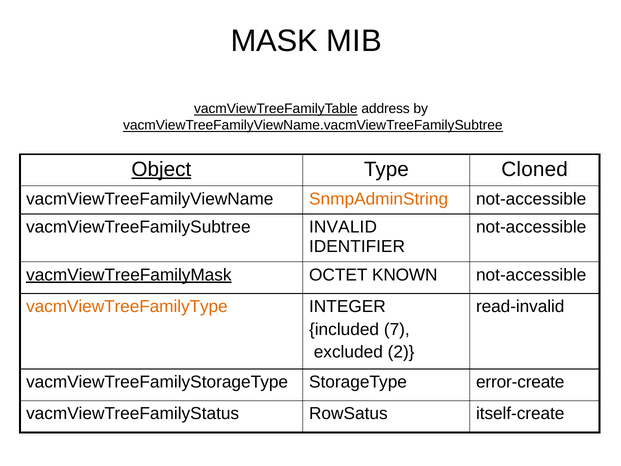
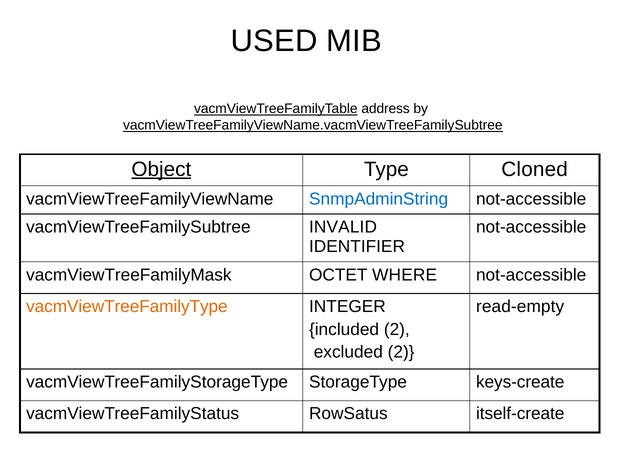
MASK: MASK -> USED (274, 41)
SnmpAdminString colour: orange -> blue (379, 199)
vacmViewTreeFamilyMask underline: present -> none (129, 275)
KNOWN: KNOWN -> WHERE (405, 275)
read-invalid: read-invalid -> read-empty (520, 306)
included 7: 7 -> 2 (397, 329)
error-create: error-create -> keys-create (520, 382)
